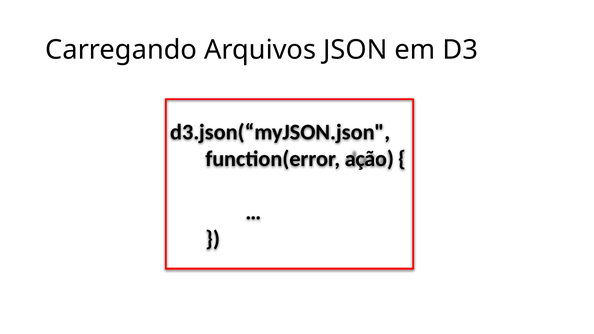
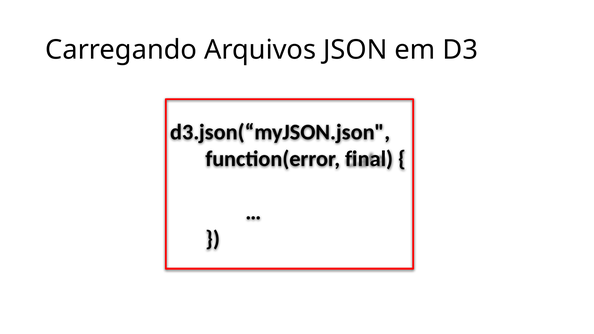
ação: ação -> final (369, 159)
